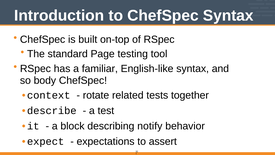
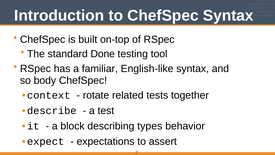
Page: Page -> Done (103, 54)
notify: notify -> types (150, 126)
